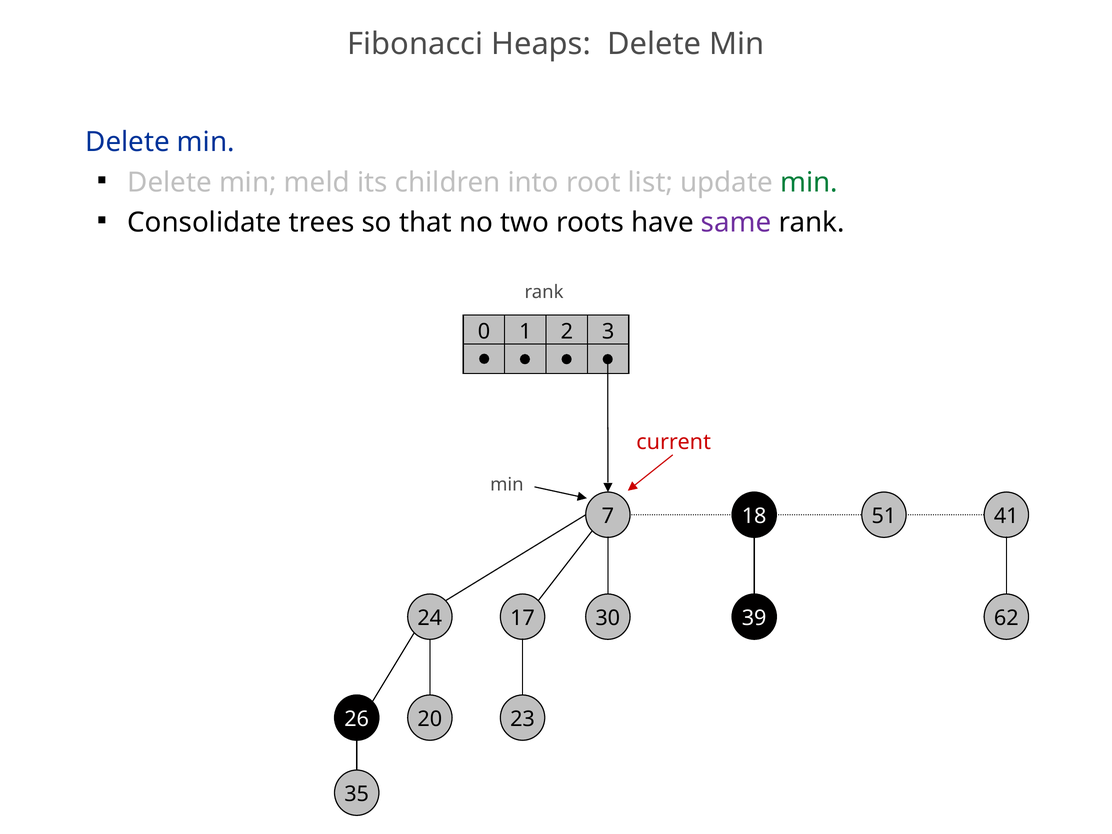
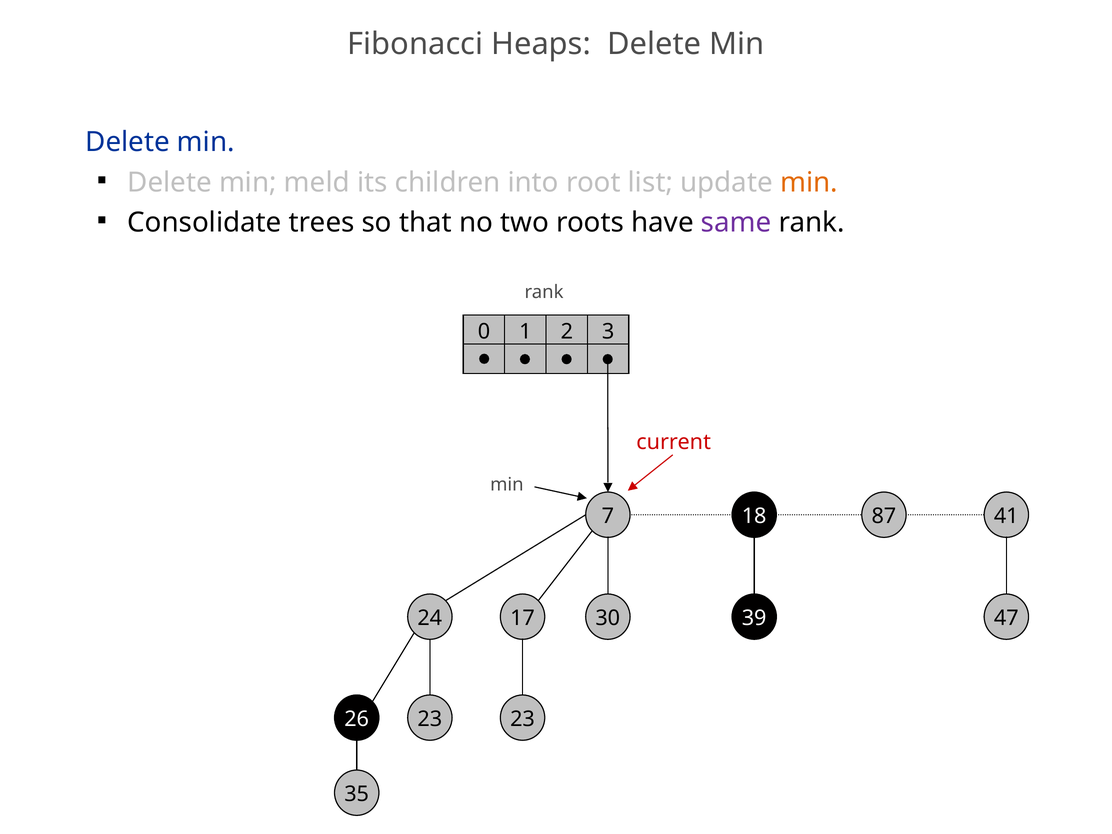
min colour: green -> orange (809, 182)
51: 51 -> 87 (884, 516)
62: 62 -> 47 (1006, 618)
26 20: 20 -> 23 (430, 719)
